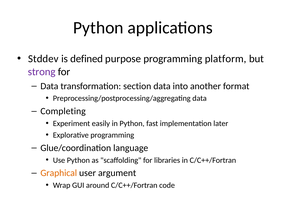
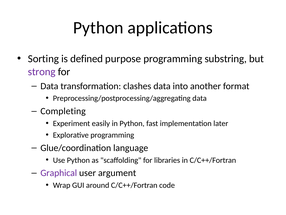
Stddev: Stddev -> Sorting (43, 59)
platform: platform -> substring (226, 59)
section: section -> clashes (137, 86)
Graphical colour: orange -> purple (59, 173)
